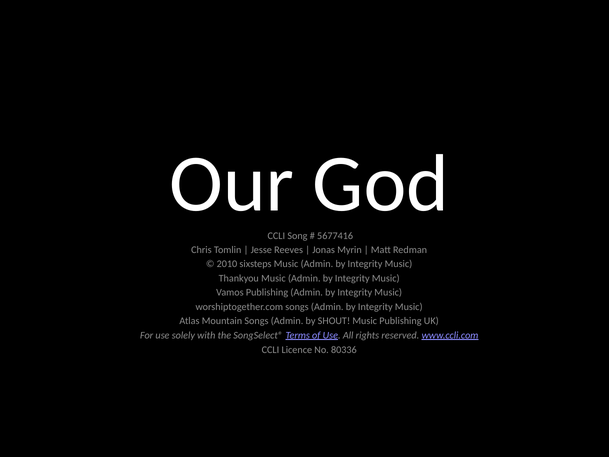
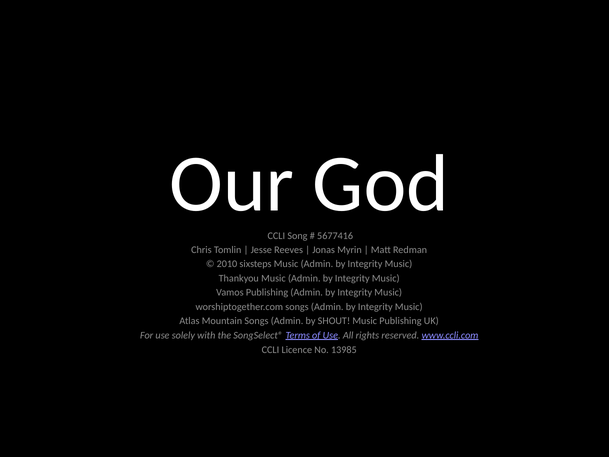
80336: 80336 -> 13985 (344, 349)
